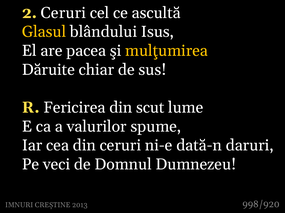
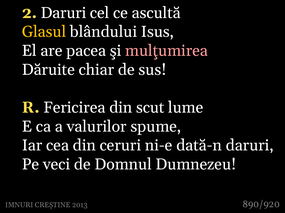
2 Ceruri: Ceruri -> Daruri (63, 13)
mulţumirea colour: yellow -> pink (167, 51)
998/920: 998/920 -> 890/920 (261, 205)
